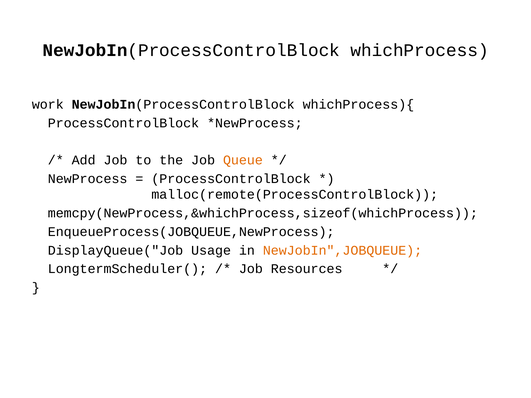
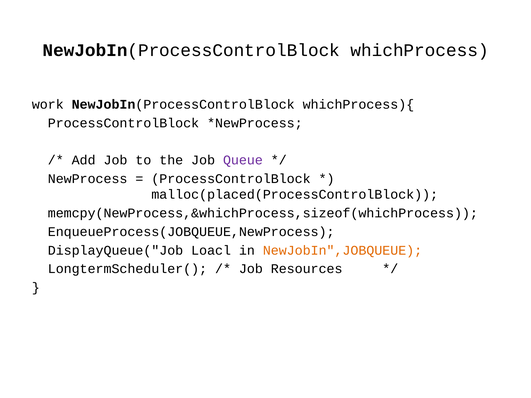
Queue colour: orange -> purple (243, 160)
malloc(remote(ProcessControlBlock: malloc(remote(ProcessControlBlock -> malloc(placed(ProcessControlBlock (295, 195)
Usage: Usage -> Loacl (211, 250)
